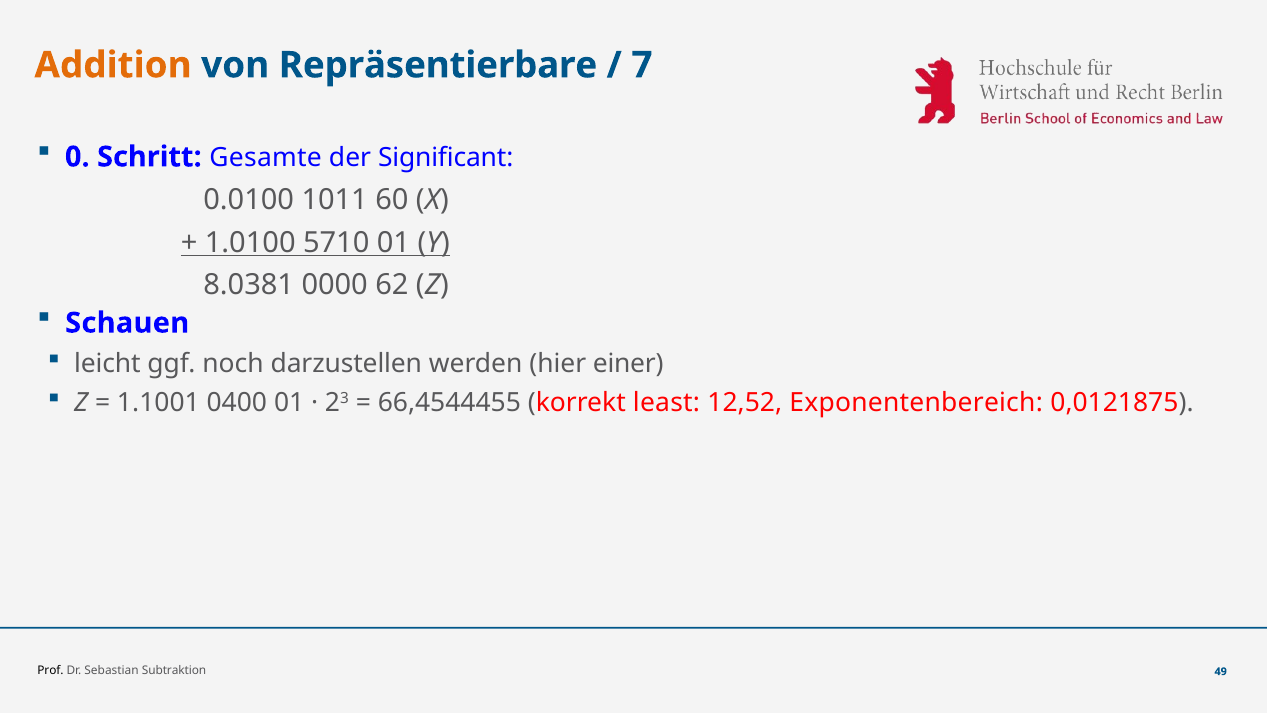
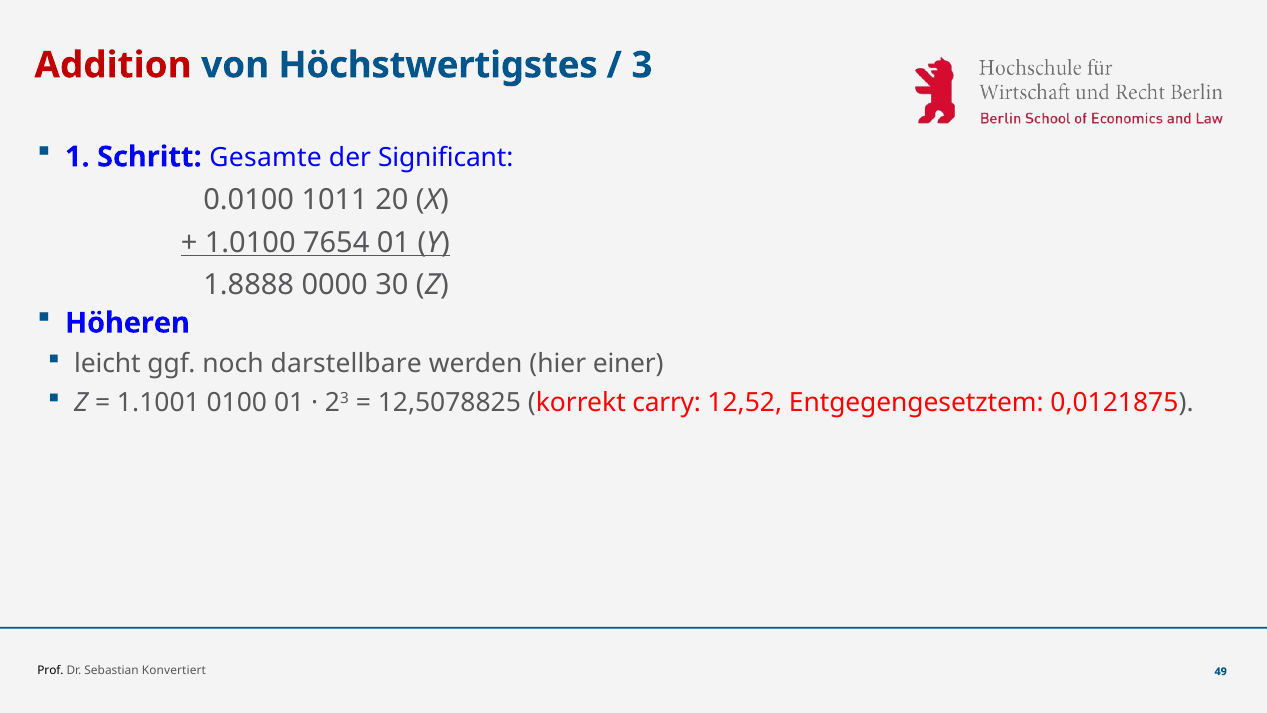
Addition colour: orange -> red (113, 65)
Repräsentierbare: Repräsentierbare -> Höchstwertigstes (438, 65)
7: 7 -> 3 (642, 65)
0: 0 -> 1 (77, 157)
60: 60 -> 20 (392, 200)
5710: 5710 -> 7654 (336, 242)
8.0381: 8.0381 -> 1.8888 (249, 285)
62: 62 -> 30 (392, 285)
Schauen: Schauen -> Höheren (127, 323)
darzustellen: darzustellen -> darstellbare (346, 364)
0400: 0400 -> 0100 (237, 403)
66,4544455: 66,4544455 -> 12,5078825 (449, 403)
least: least -> carry (667, 403)
Exponentenbereich: Exponentenbereich -> Entgegengesetztem (916, 403)
Subtraktion: Subtraktion -> Konvertiert (174, 671)
